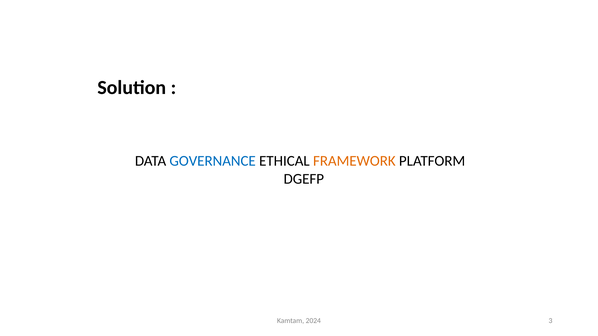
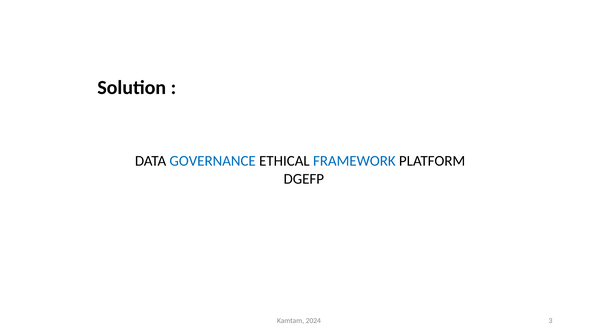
FRAMEWORK colour: orange -> blue (354, 161)
